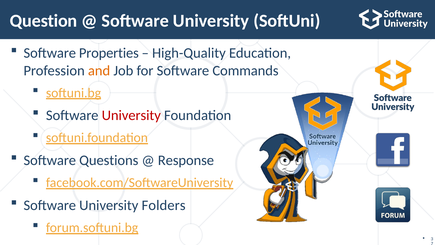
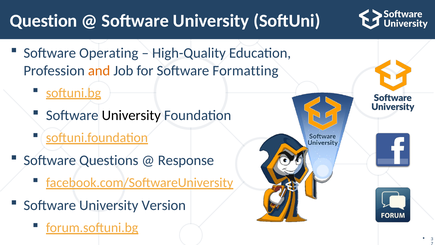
Properties: Properties -> Operating (109, 53)
Commands: Commands -> Formatting (245, 70)
University colour: red -> black (131, 115)
Folders: Folders -> Version (164, 205)
